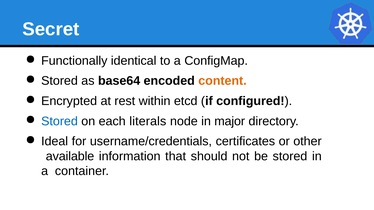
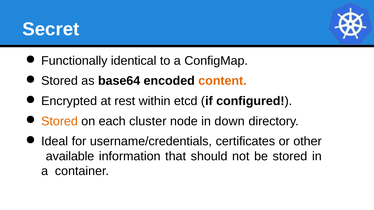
Stored colour: blue -> orange (59, 121)
literals: literals -> cluster (148, 121)
major: major -> down (230, 121)
